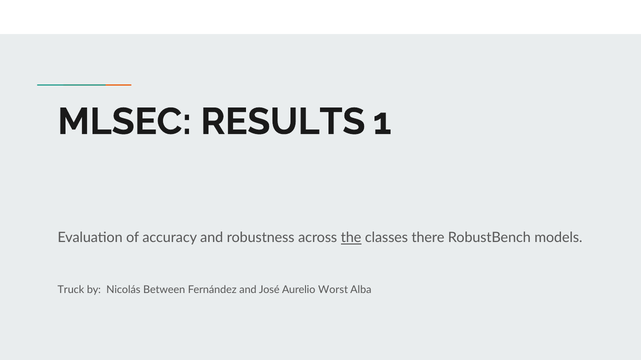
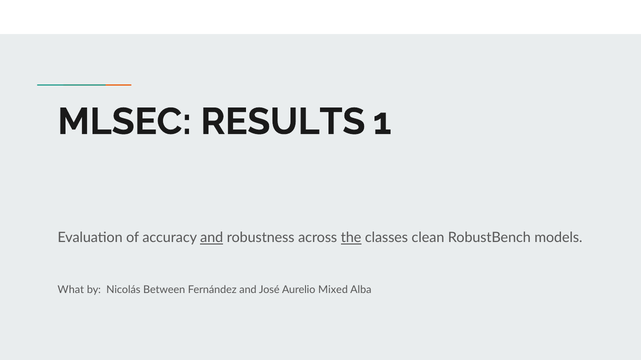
and underline: none -> present (212, 238)
there: there -> clean (428, 238)
Truck: Truck -> What (71, 290)
Worst: Worst -> Mixed (333, 290)
